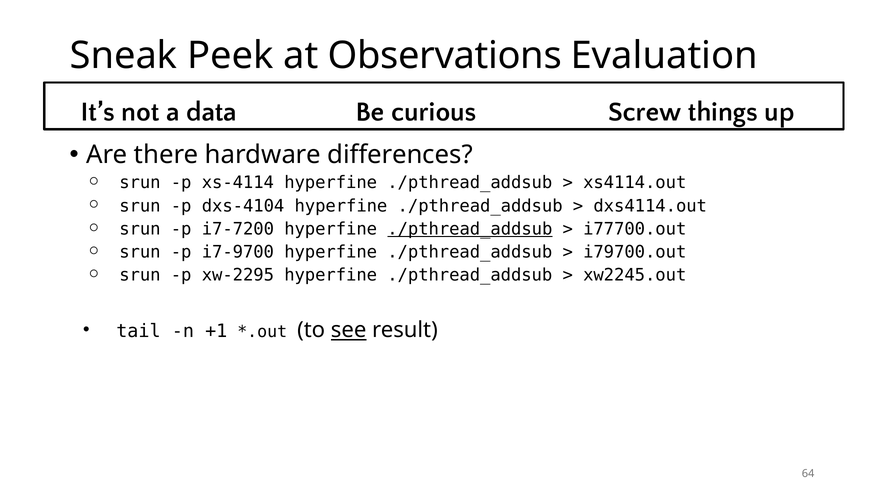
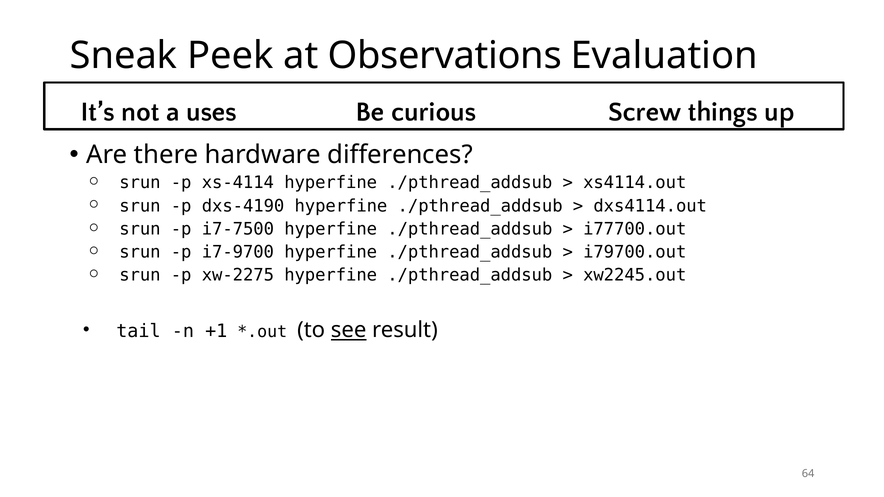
data: data -> uses (212, 112)
dxs-4104: dxs-4104 -> dxs-4190 (243, 206)
i7-7200: i7-7200 -> i7-7500 (238, 229)
./pthread_addsub underline: present -> none (470, 229)
xw-2295: xw-2295 -> xw-2275 (238, 275)
